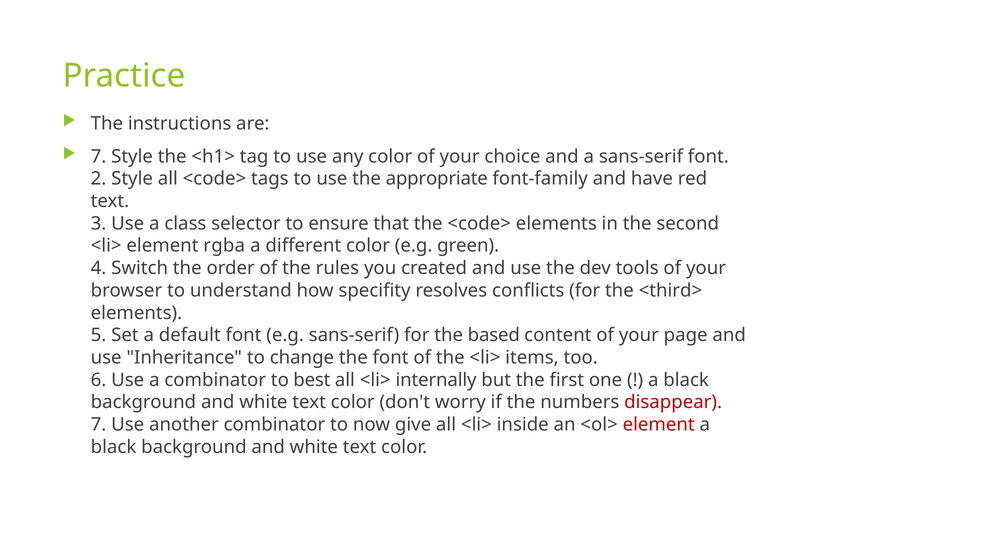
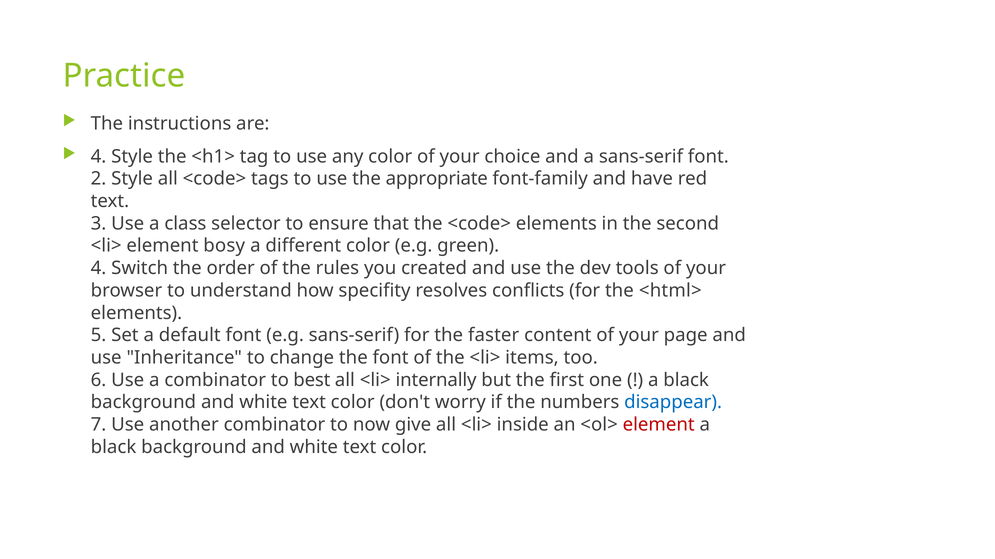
7: 7 -> 4 (99, 157)
rgba: rgba -> bosy (224, 246)
<third>: <third> -> <html> (670, 291)
based: based -> faster (494, 336)
disappear colour: red -> blue (673, 403)
